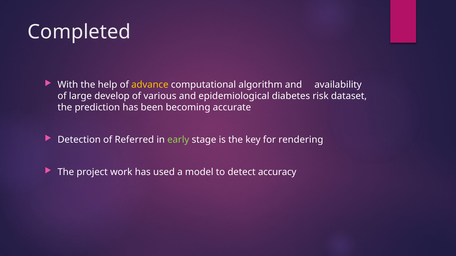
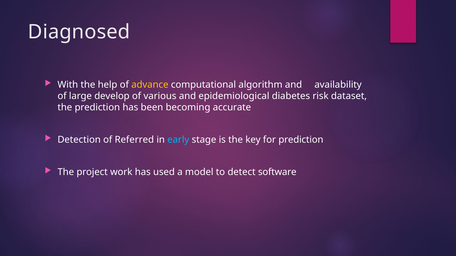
Completed: Completed -> Diagnosed (79, 32)
early colour: light green -> light blue (178, 140)
for rendering: rendering -> prediction (301, 140)
accuracy: accuracy -> software (277, 172)
